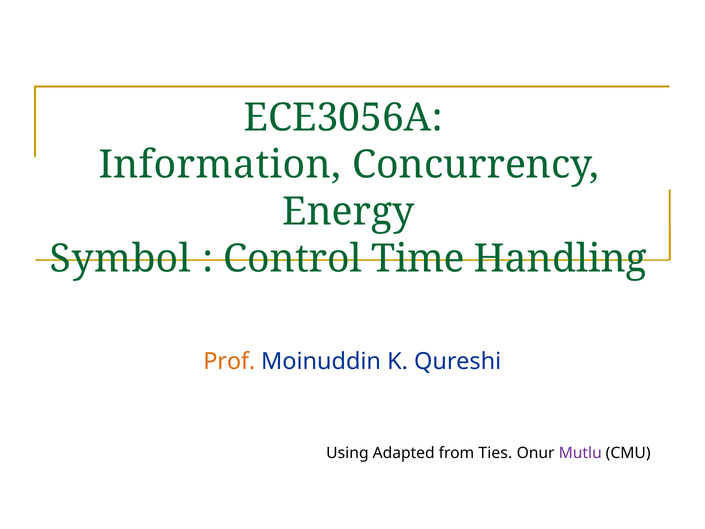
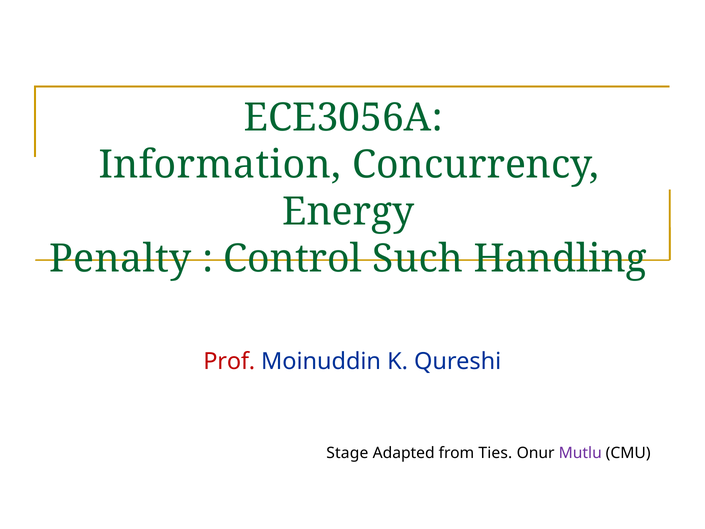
Symbol: Symbol -> Penalty (121, 259)
Time: Time -> Such (418, 259)
Prof colour: orange -> red (229, 361)
Using: Using -> Stage (347, 453)
